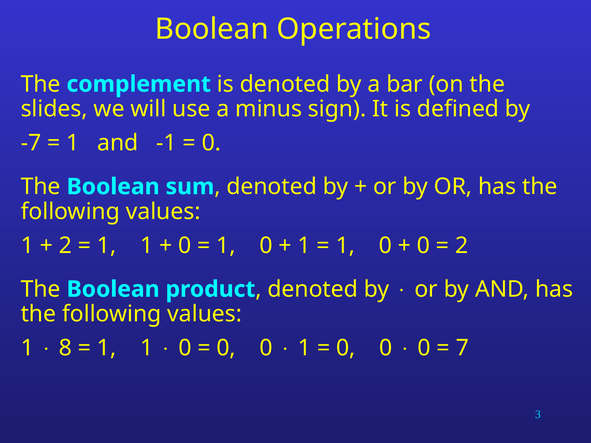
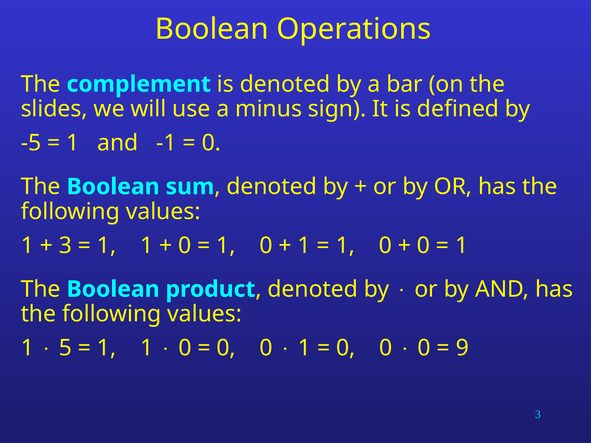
-7: -7 -> -5 (31, 143)
2: 2 -> 3 (65, 246)
2: 2 -> 1 (462, 246)
8: 8 -> 5 (65, 348)
7: 7 -> 9 (462, 348)
